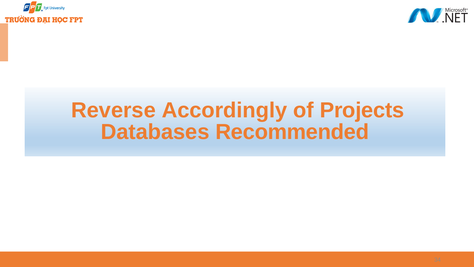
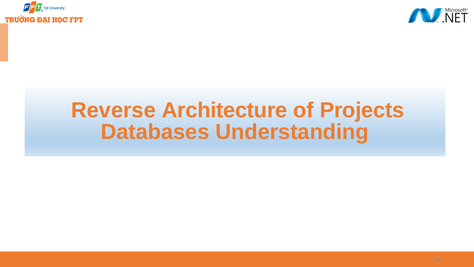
Accordingly: Accordingly -> Architecture (225, 110)
Recommended: Recommended -> Understanding (292, 132)
